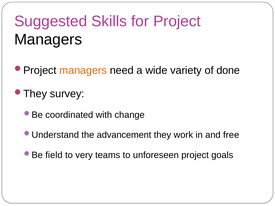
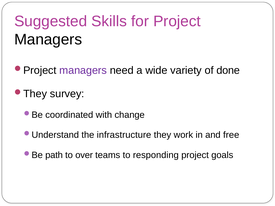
managers colour: orange -> purple (83, 70)
advancement: advancement -> infrastructure (124, 135)
field: field -> path (54, 155)
very: very -> over (84, 155)
unforeseen: unforeseen -> responding (156, 155)
